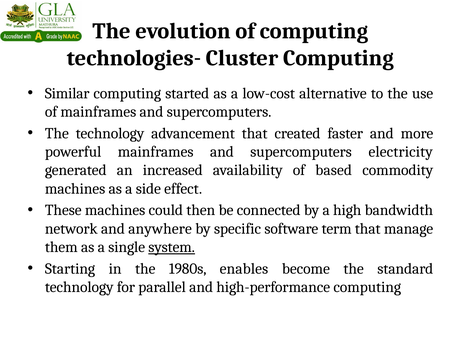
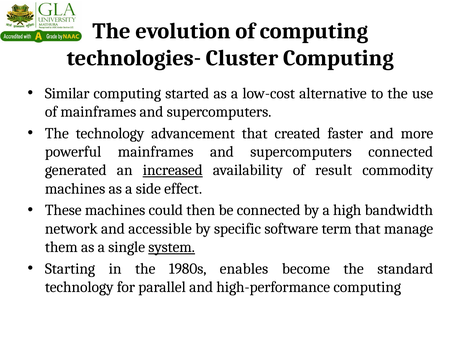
supercomputers electricity: electricity -> connected (401, 152)
increased underline: none -> present (173, 170)
based: based -> result (334, 170)
anywhere: anywhere -> accessible (160, 228)
